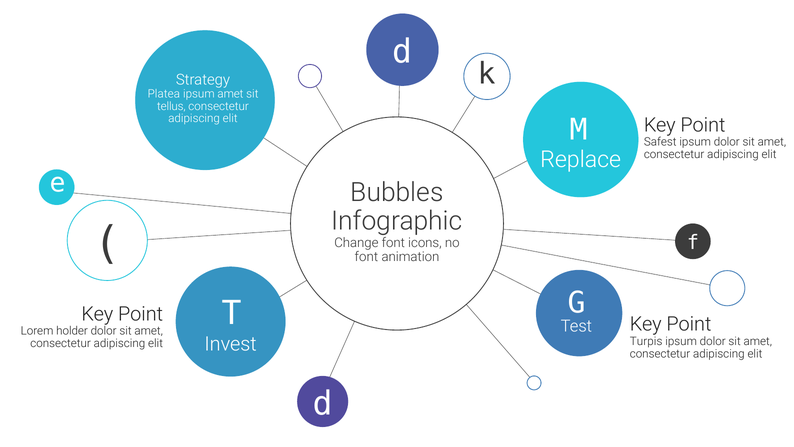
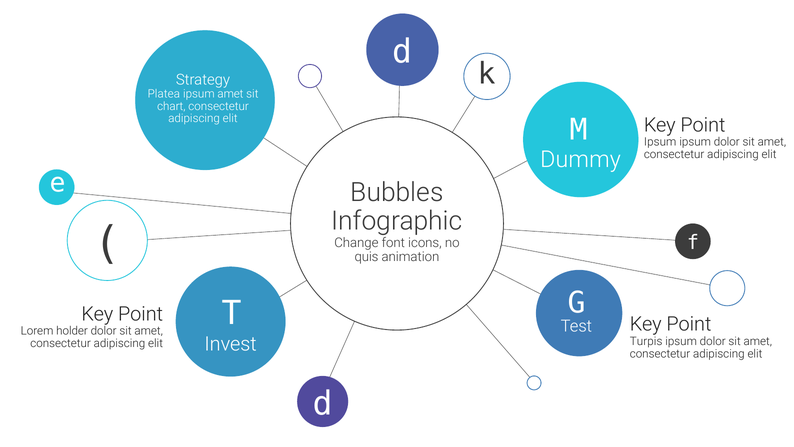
tellus: tellus -> chart (171, 106)
Safest: Safest -> Ipsum (660, 142)
Replace: Replace -> Dummy (581, 160)
font: font -> quis (366, 257)
